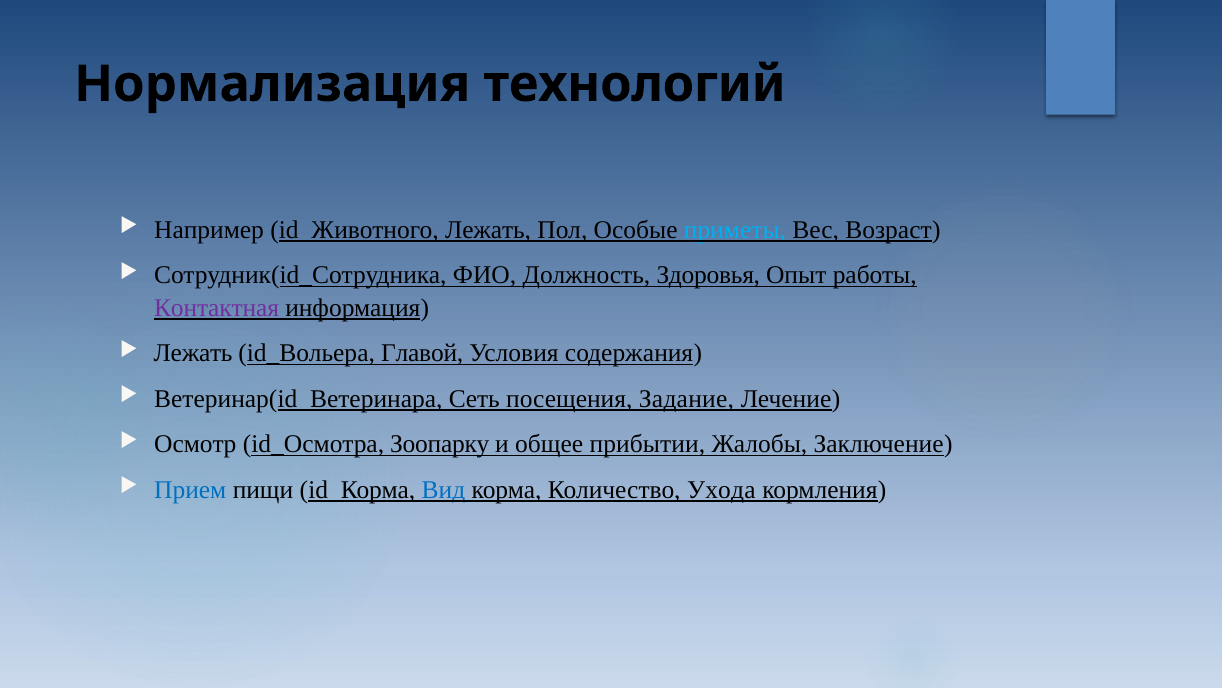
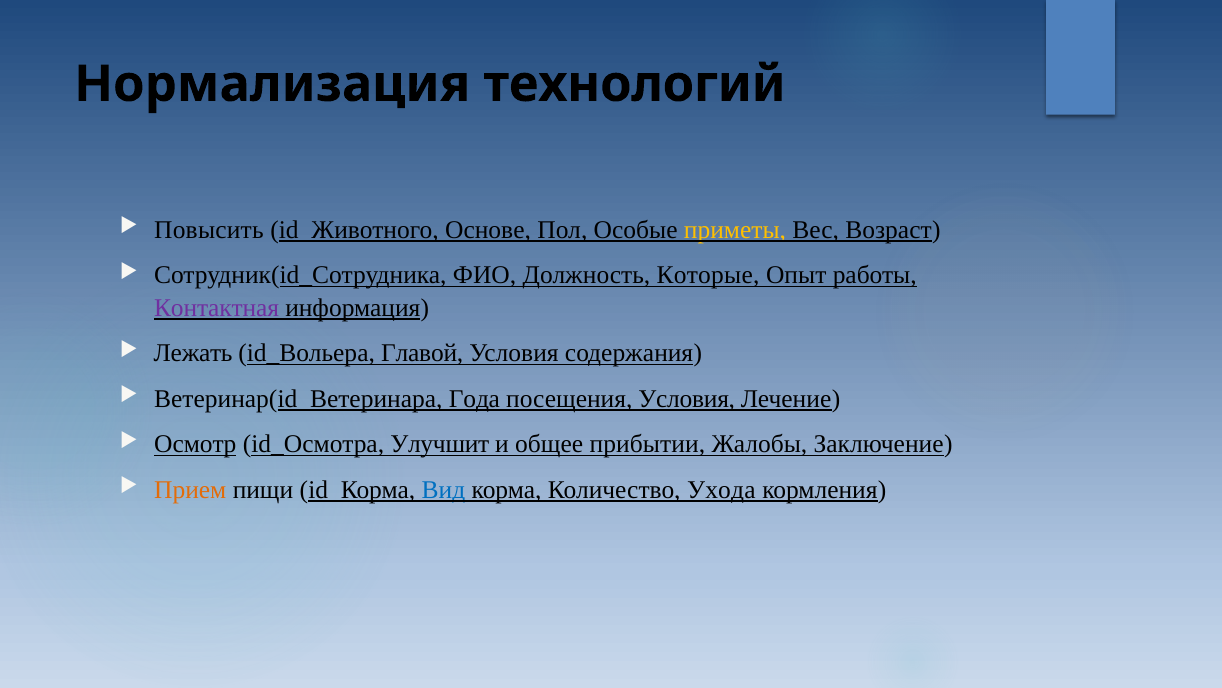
Например: Например -> Повысить (209, 230)
id_Животного Лежать: Лежать -> Основе (488, 230)
приметы colour: light blue -> yellow (735, 230)
Здоровья: Здоровья -> Которые (708, 275)
Сеть: Сеть -> Года (474, 399)
посещения Задание: Задание -> Условия (687, 399)
Осмотр underline: none -> present (195, 444)
Зоопарку: Зоопарку -> Улучшит (440, 444)
Прием colour: blue -> orange (190, 489)
